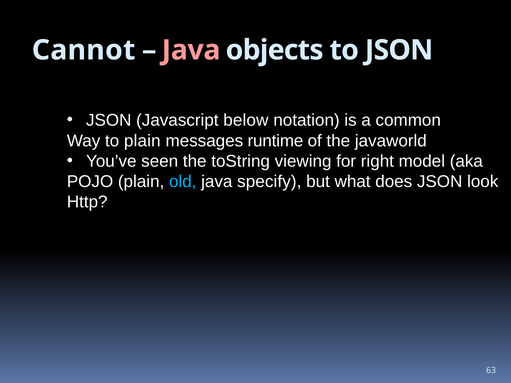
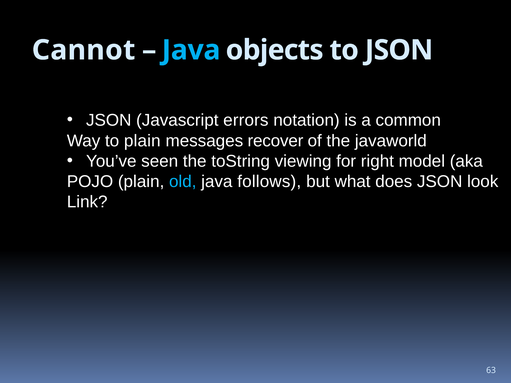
Java colour: pink -> light blue (191, 50)
below: below -> errors (246, 120)
runtime: runtime -> recover (275, 141)
specify: specify -> follows (269, 182)
Http: Http -> Link (87, 202)
